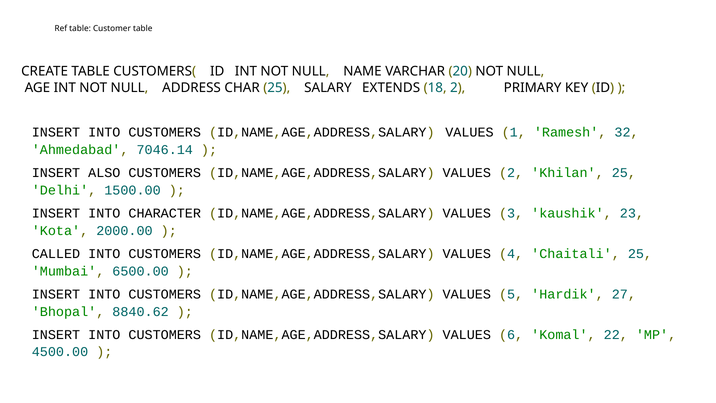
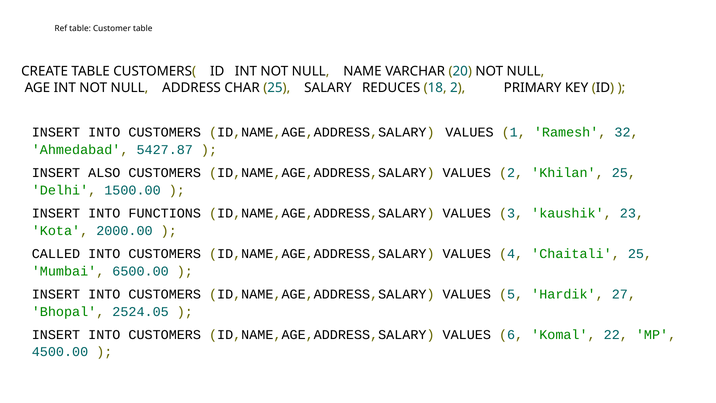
EXTENDS: EXTENDS -> REDUCES (391, 88)
7046.14: 7046.14 -> 5427.87 (165, 150)
CHARACTER: CHARACTER -> FUNCTIONS (165, 213)
8840.62: 8840.62 -> 2524.05 (141, 311)
